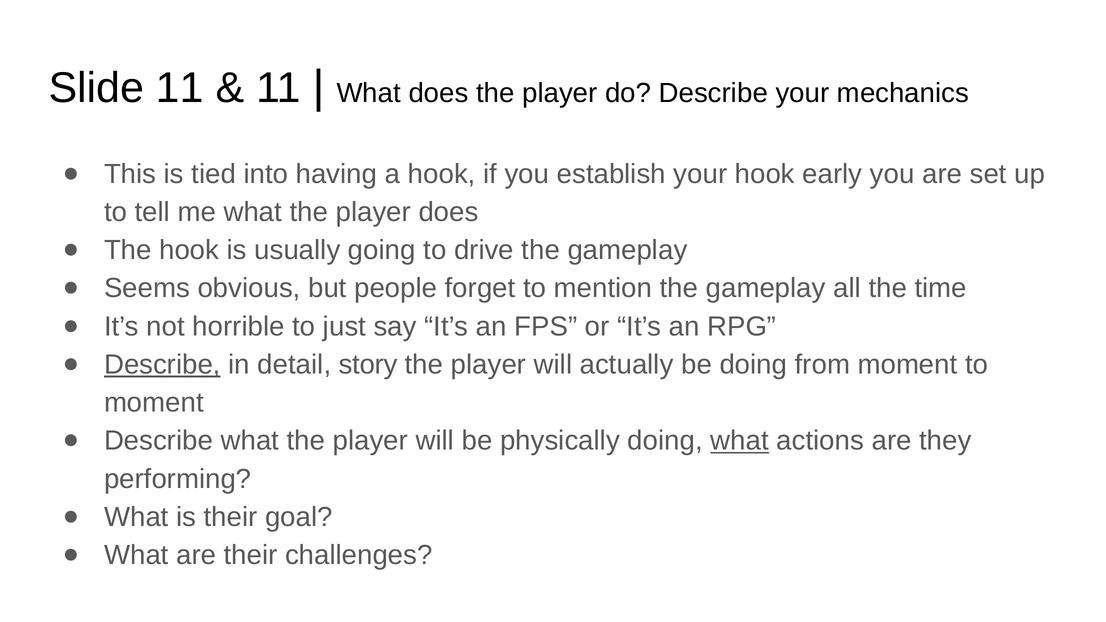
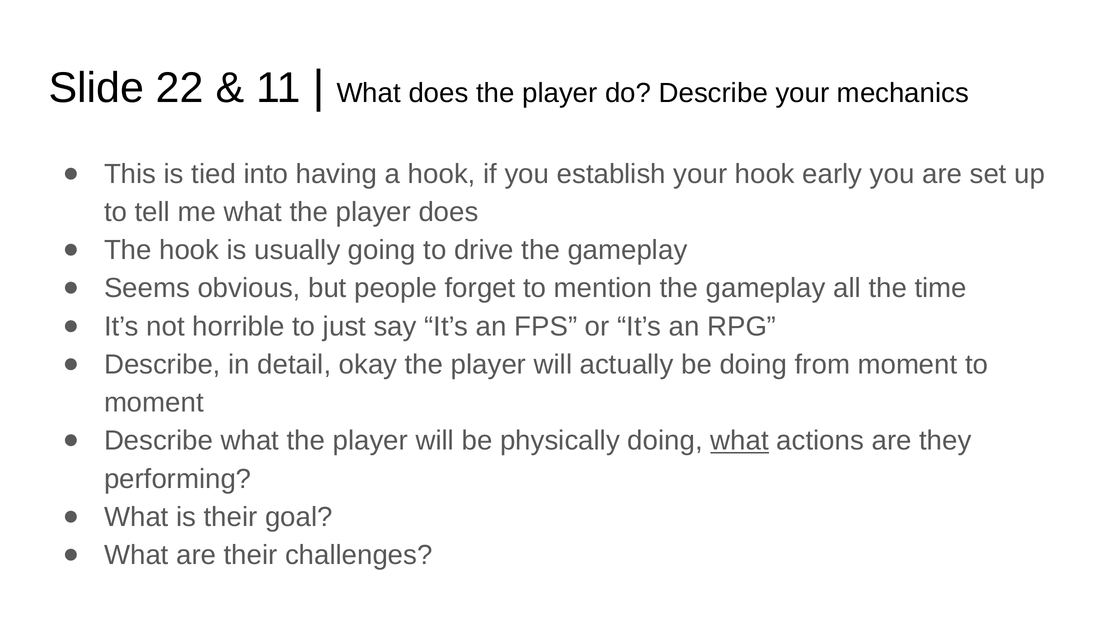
Slide 11: 11 -> 22 (180, 88)
Describe underline: present -> none (162, 365)
story: story -> okay (368, 365)
